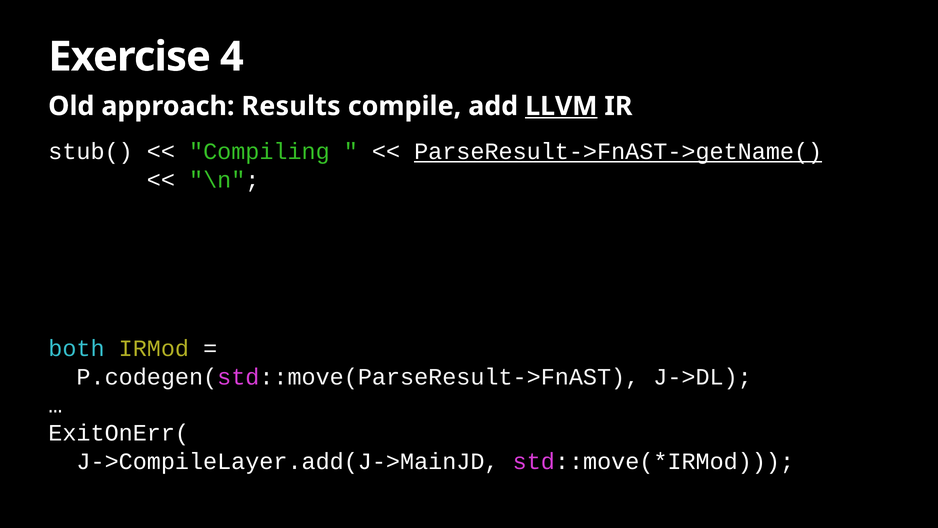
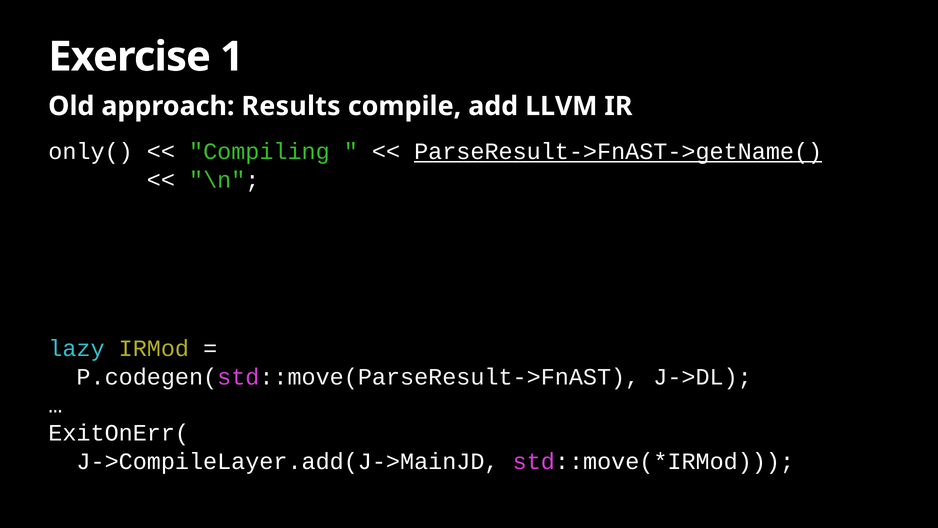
4: 4 -> 1 (232, 57)
LLVM underline: present -> none (561, 106)
stub(: stub( -> only( (91, 152)
both: both -> lazy (76, 349)
